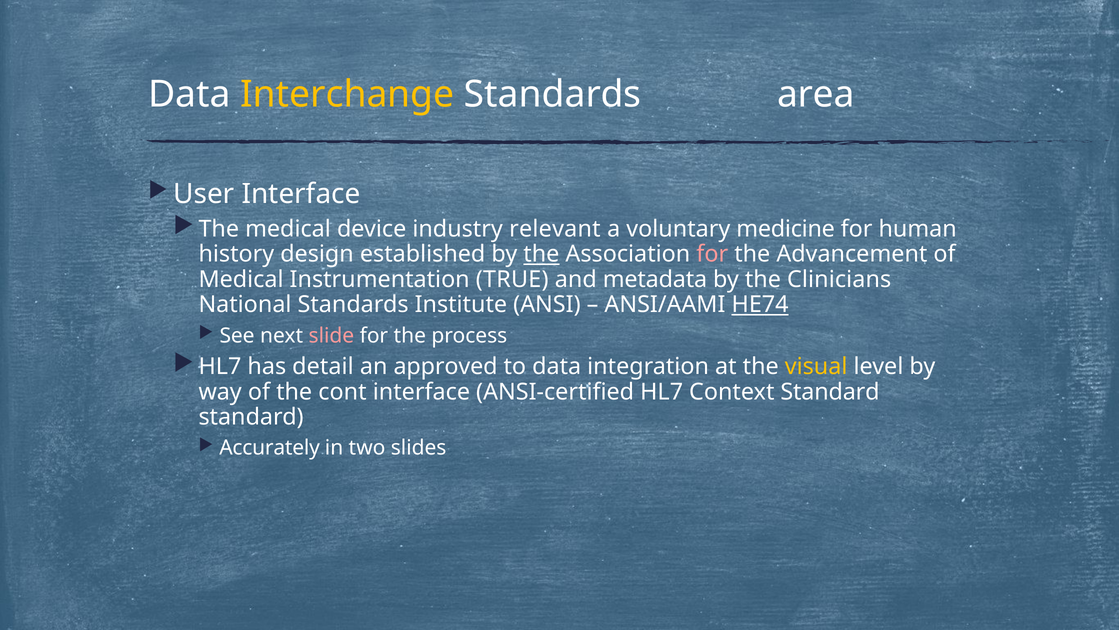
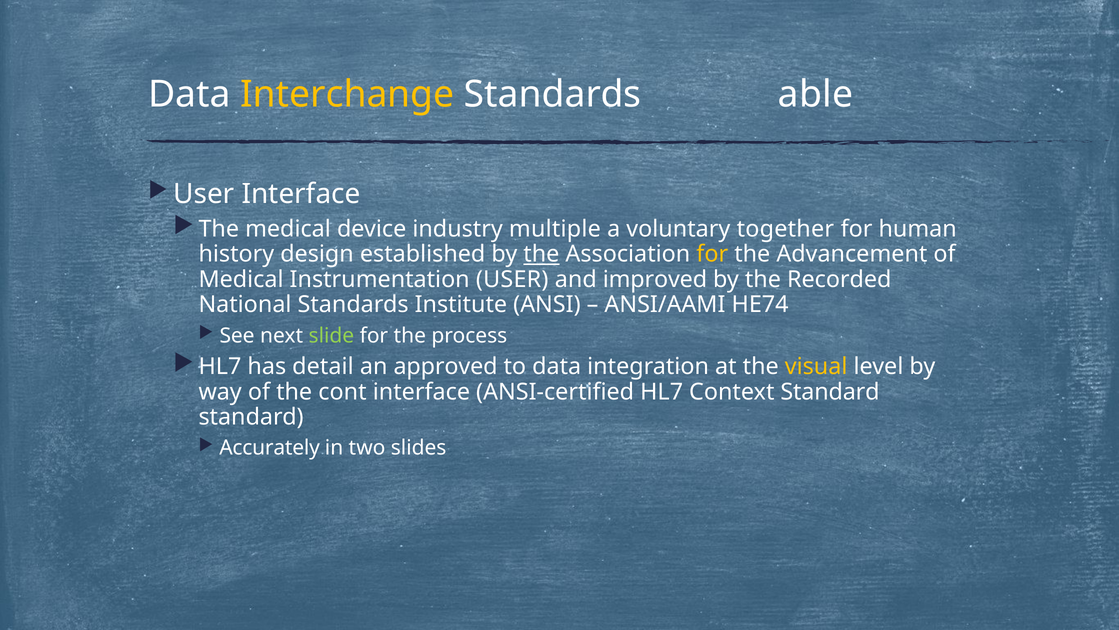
area: area -> able (816, 94)
relevant: relevant -> multiple (555, 229)
medicine: medicine -> together (785, 229)
for colour: pink -> yellow (712, 254)
Instrumentation TRUE: TRUE -> USER (512, 279)
metadata: metadata -> improved (655, 279)
Clinicians: Clinicians -> Recorded (839, 279)
HE74 underline: present -> none (760, 304)
slide colour: pink -> light green (331, 335)
